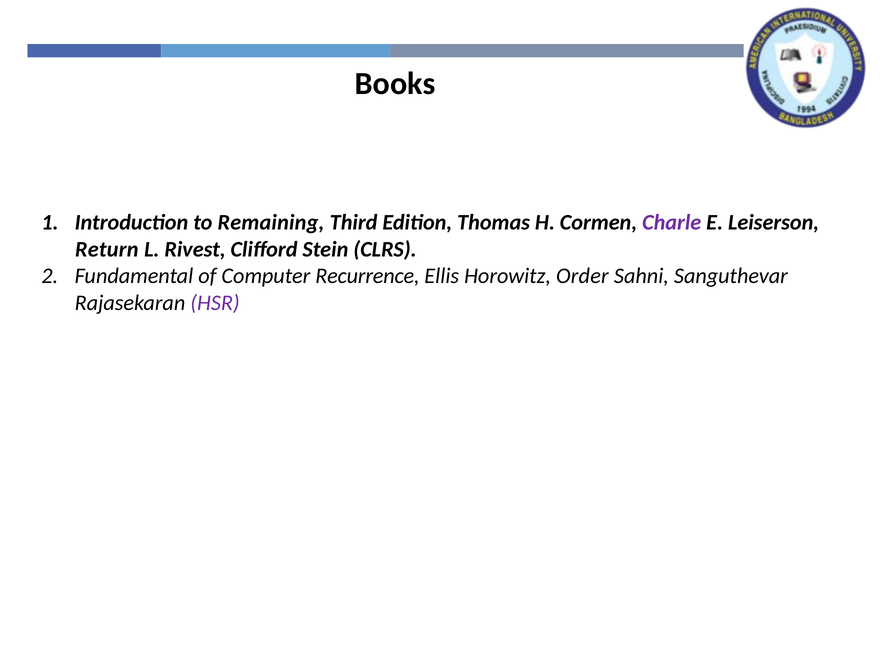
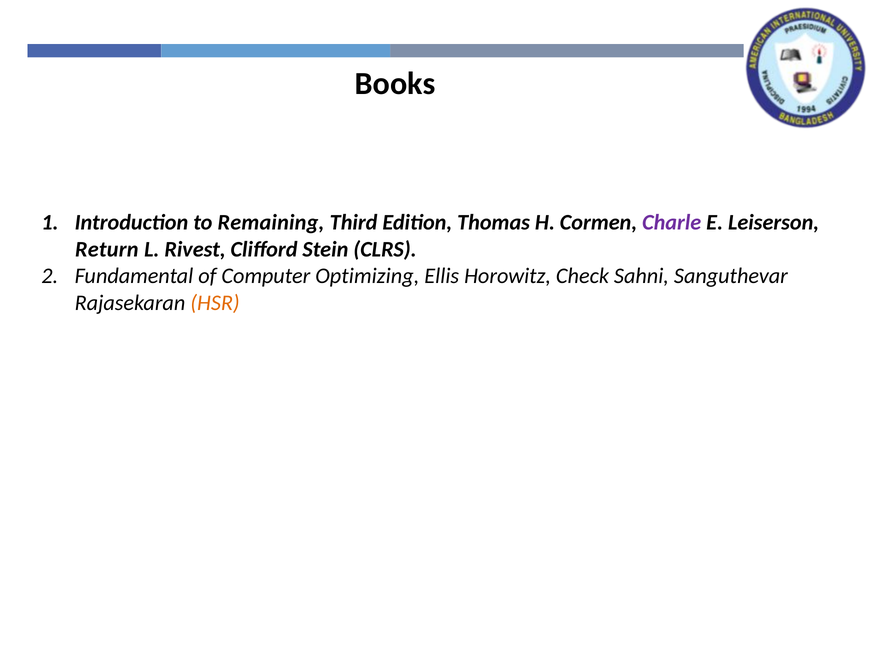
Recurrence: Recurrence -> Optimizing (367, 276)
Order: Order -> Check (582, 276)
HSR colour: purple -> orange (215, 303)
